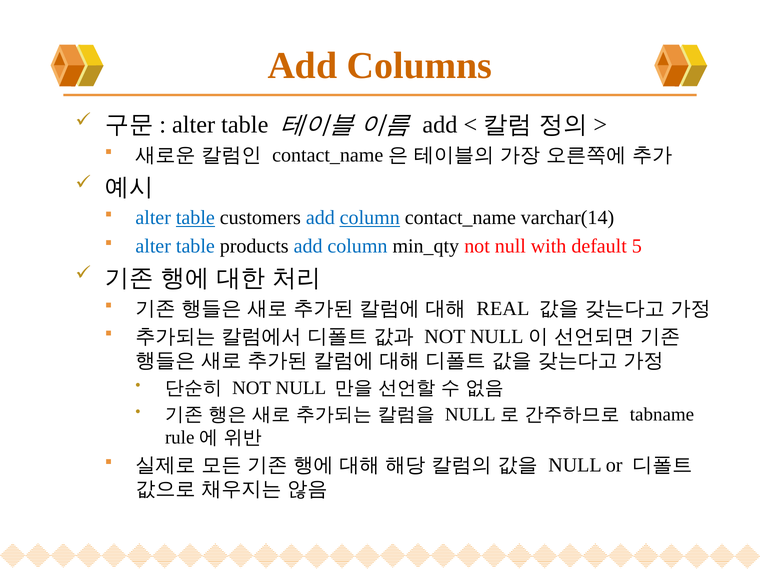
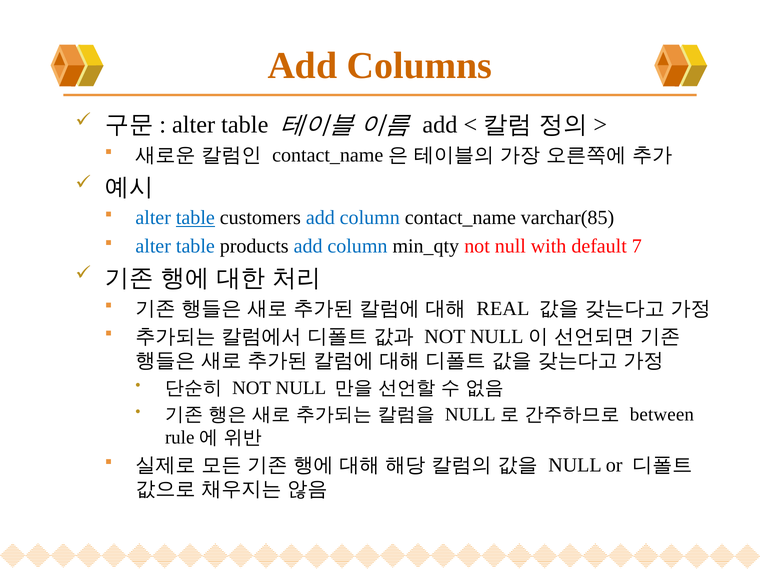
column underline: present -> none (370, 218)
varchar(14: varchar(14 -> varchar(85 (568, 218)
5: 5 -> 7 (637, 246)
tabname: tabname -> between (662, 415)
